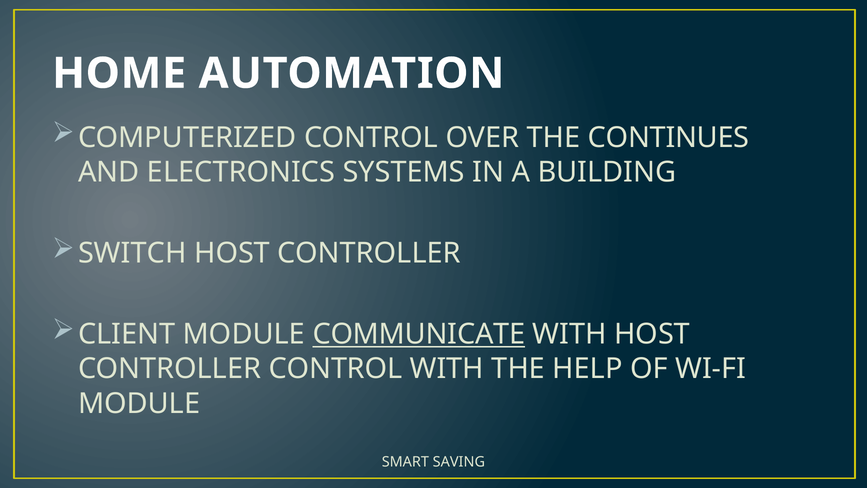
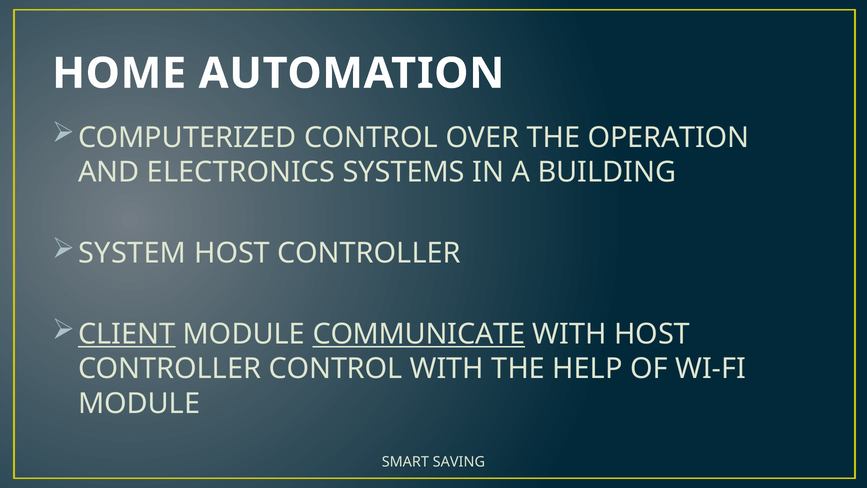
CONTINUES: CONTINUES -> OPERATION (669, 138)
SWITCH: SWITCH -> SYSTEM (132, 253)
CLIENT underline: none -> present (127, 334)
